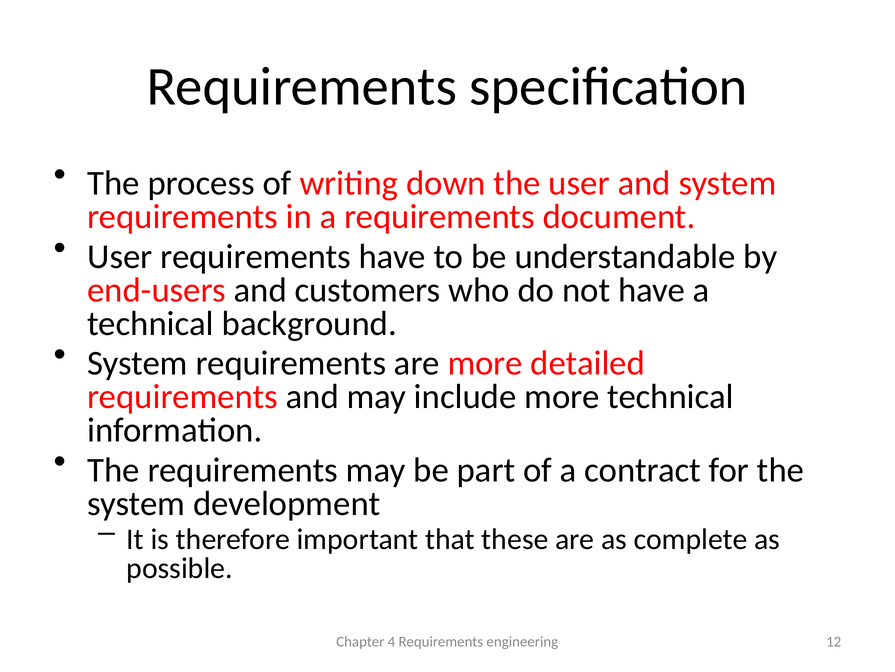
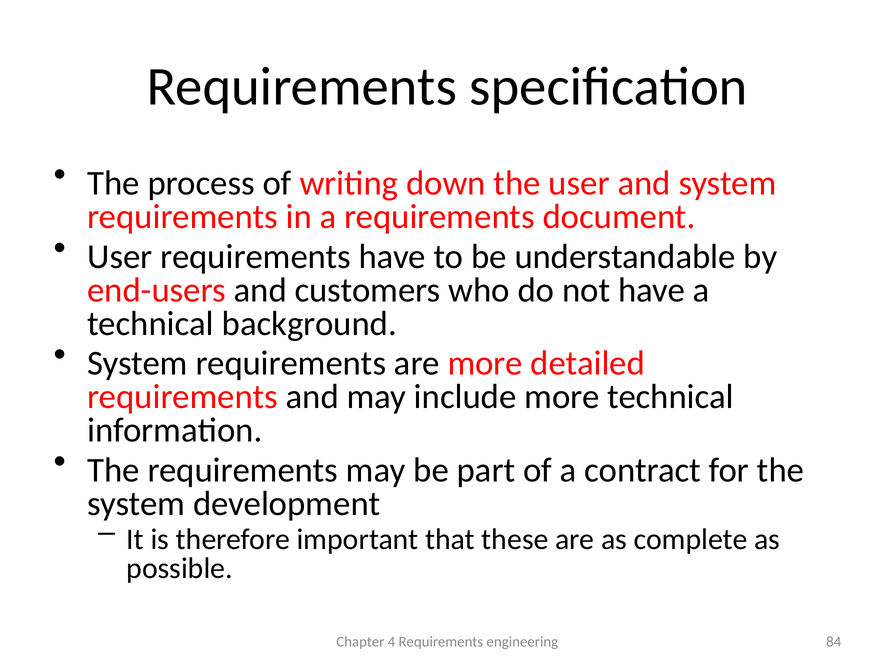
12: 12 -> 84 (834, 641)
